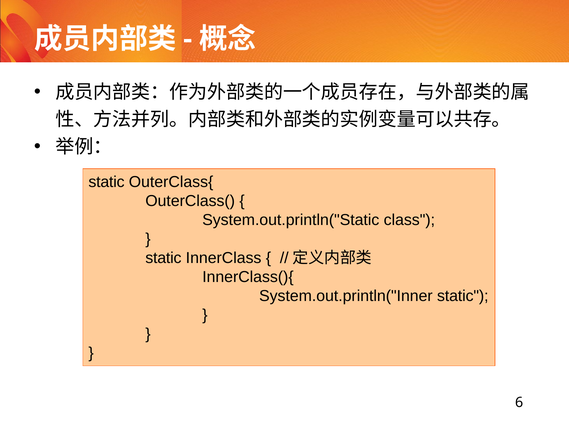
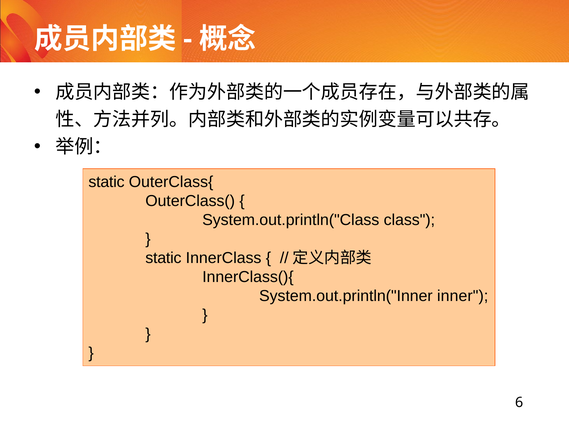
System.out.println("Static: System.out.println("Static -> System.out.println("Class (291, 220)
System.out.println("Inner static: static -> inner (463, 296)
